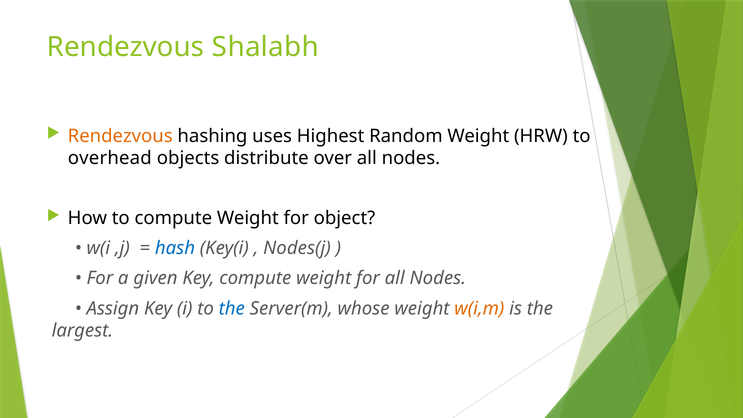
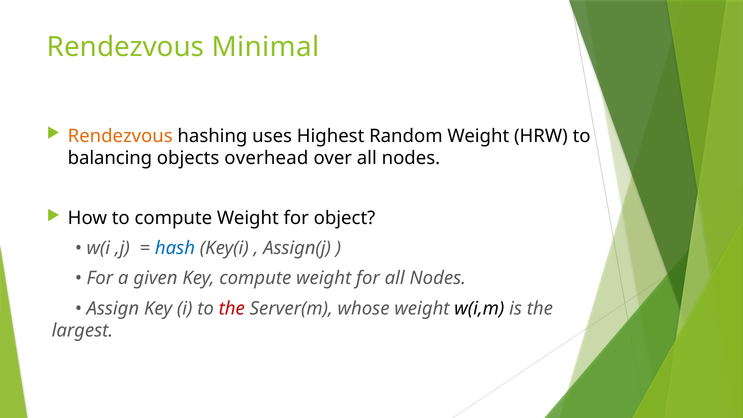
Shalabh: Shalabh -> Minimal (265, 47)
overhead: overhead -> balancing (110, 158)
distribute: distribute -> overhead (266, 158)
Nodes(j: Nodes(j -> Assign(j (297, 248)
the colour: blue -> red (232, 308)
w(i,m colour: orange -> black (479, 308)
